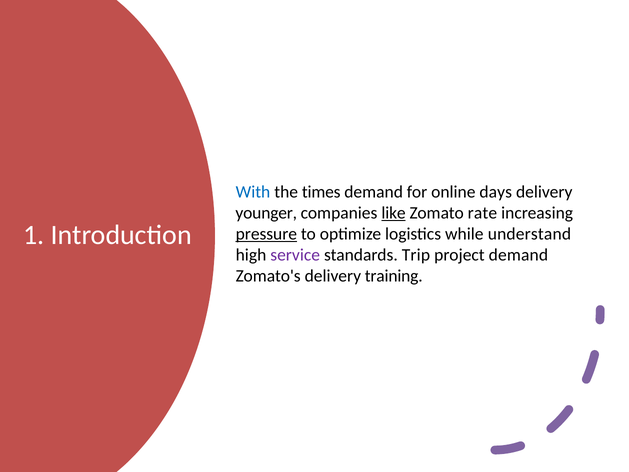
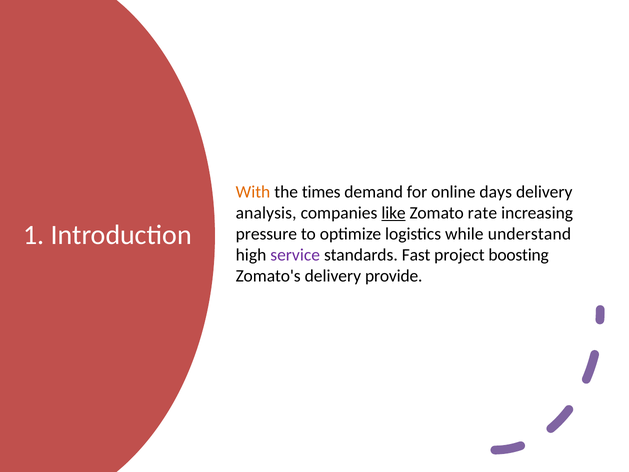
With colour: blue -> orange (253, 192)
younger: younger -> analysis (266, 213)
pressure underline: present -> none (266, 234)
Trip: Trip -> Fast (416, 255)
project demand: demand -> boosting (519, 255)
training: training -> provide (394, 276)
